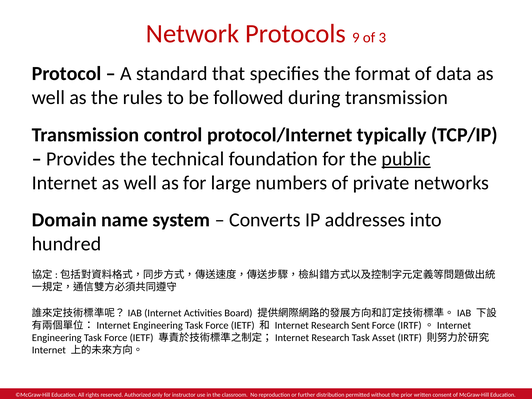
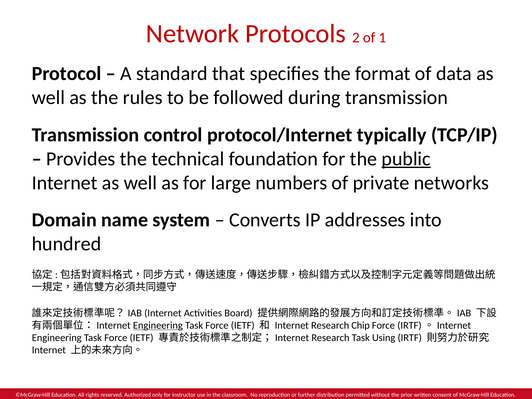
9: 9 -> 2 (356, 38)
3: 3 -> 1 (382, 38)
Engineering underline: none -> present (158, 325)
Sent: Sent -> Chip (361, 325)
Asset: Asset -> Using (384, 338)
